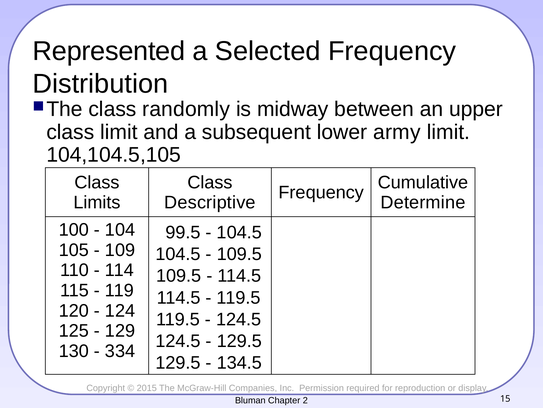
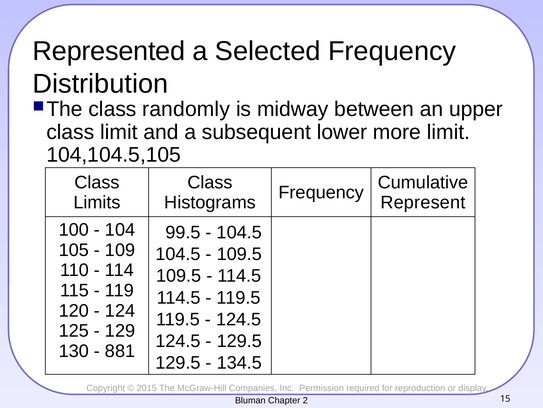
army: army -> more (397, 132)
Descriptive: Descriptive -> Histograms (210, 202)
Determine: Determine -> Represent (423, 202)
334: 334 -> 881 (120, 351)
